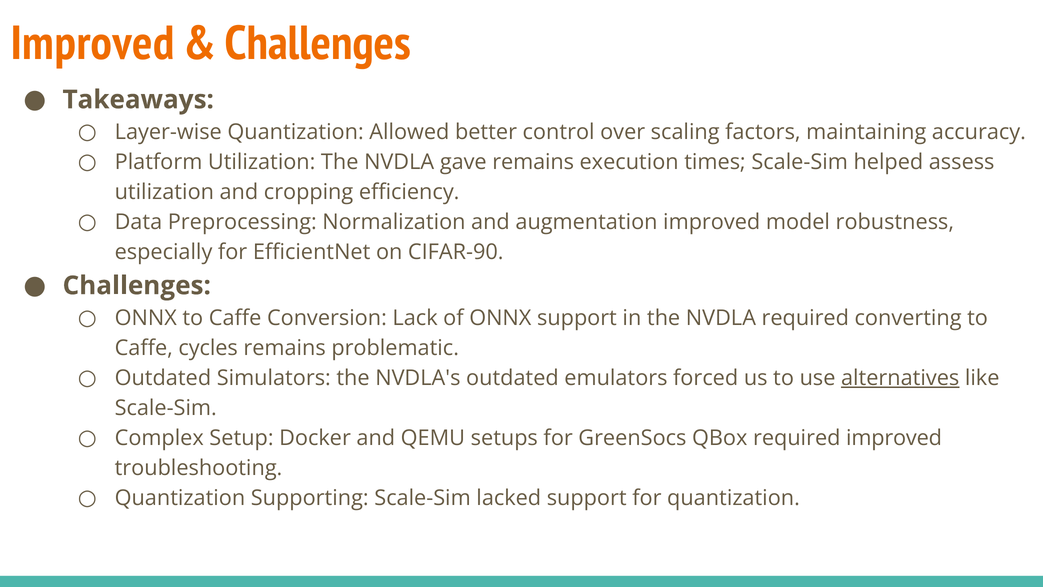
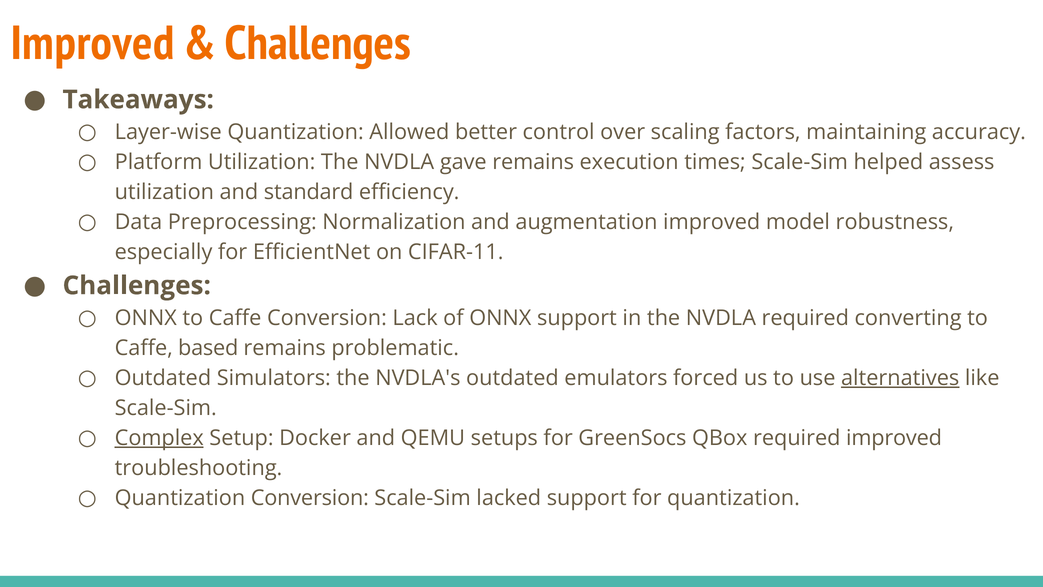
cropping: cropping -> standard (309, 192)
CIFAR-90: CIFAR-90 -> CIFAR-11 (456, 252)
cycles: cycles -> based (208, 348)
Complex underline: none -> present (159, 438)
Quantization Supporting: Supporting -> Conversion (310, 498)
